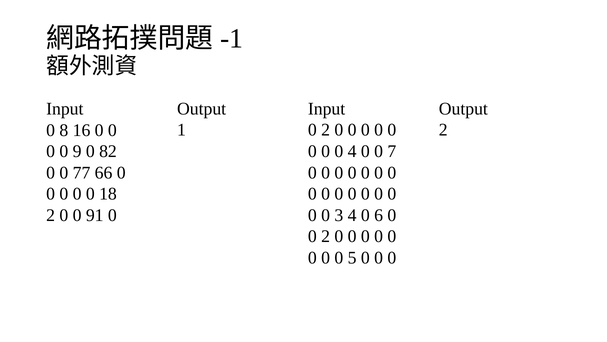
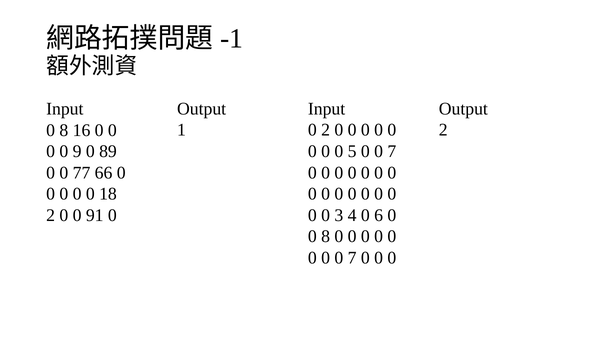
82: 82 -> 89 (108, 151)
0 4: 4 -> 5 (352, 151)
2: 2 -> 8 (326, 236)
0 0 0 5: 5 -> 7 (352, 257)
